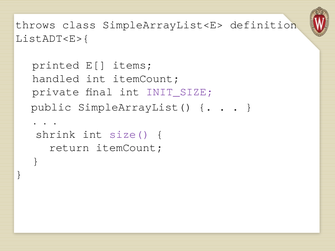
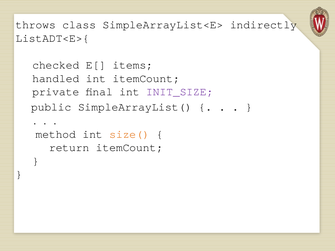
definition: definition -> indirectly (264, 25)
printed: printed -> checked (56, 65)
shrink: shrink -> method (56, 134)
size( colour: purple -> orange (129, 134)
